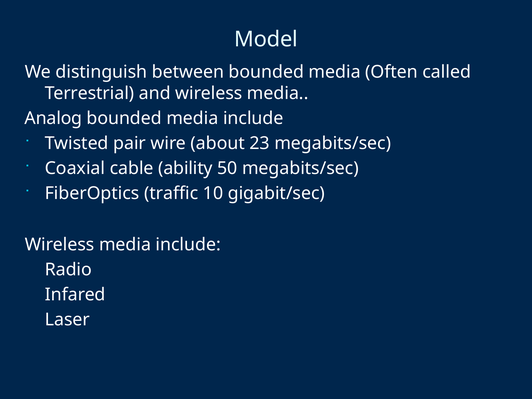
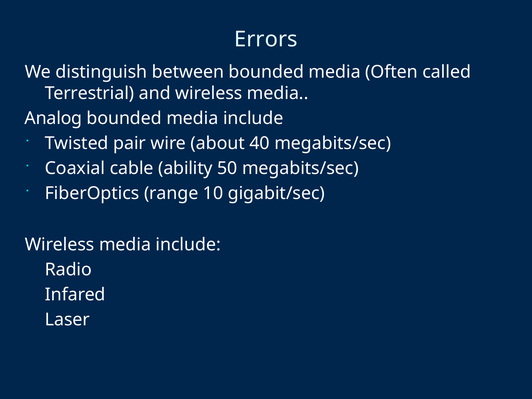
Model: Model -> Errors (266, 39)
23: 23 -> 40 (260, 143)
traffic: traffic -> range (171, 193)
